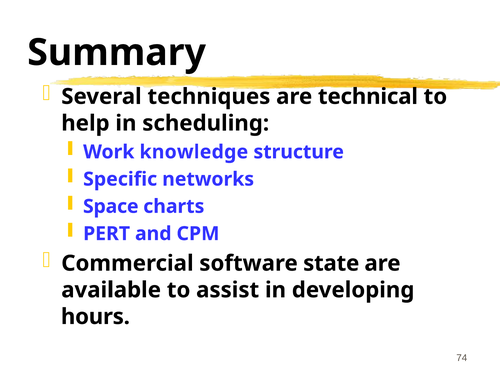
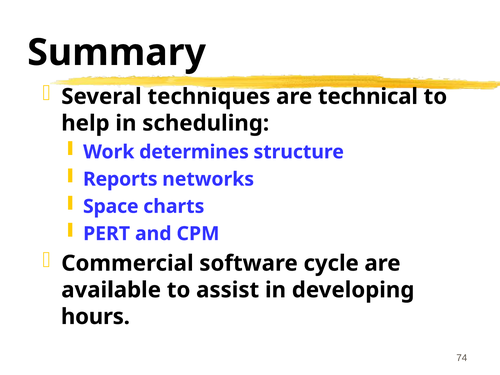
knowledge: knowledge -> determines (194, 152)
Specific: Specific -> Reports (120, 179)
state: state -> cycle (331, 263)
